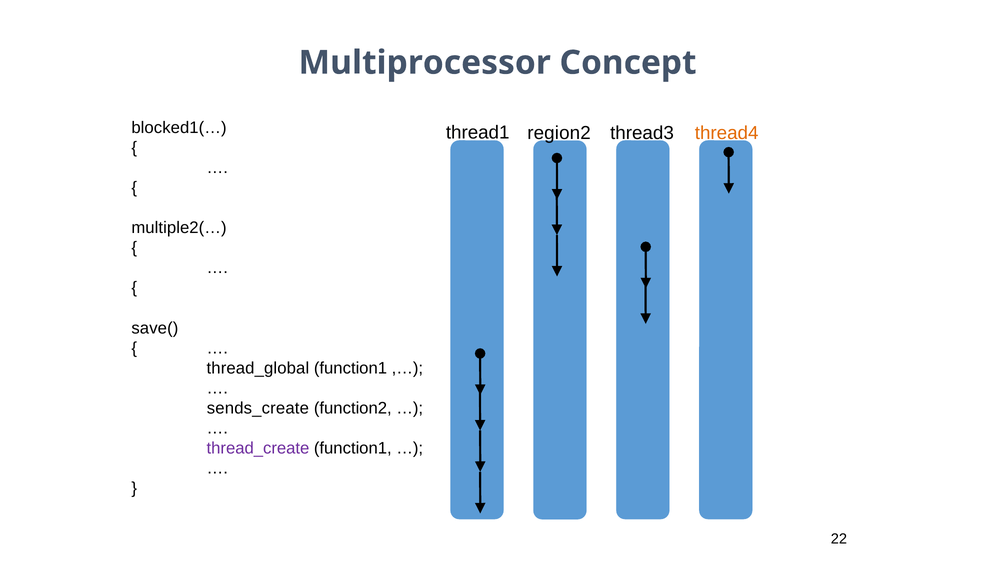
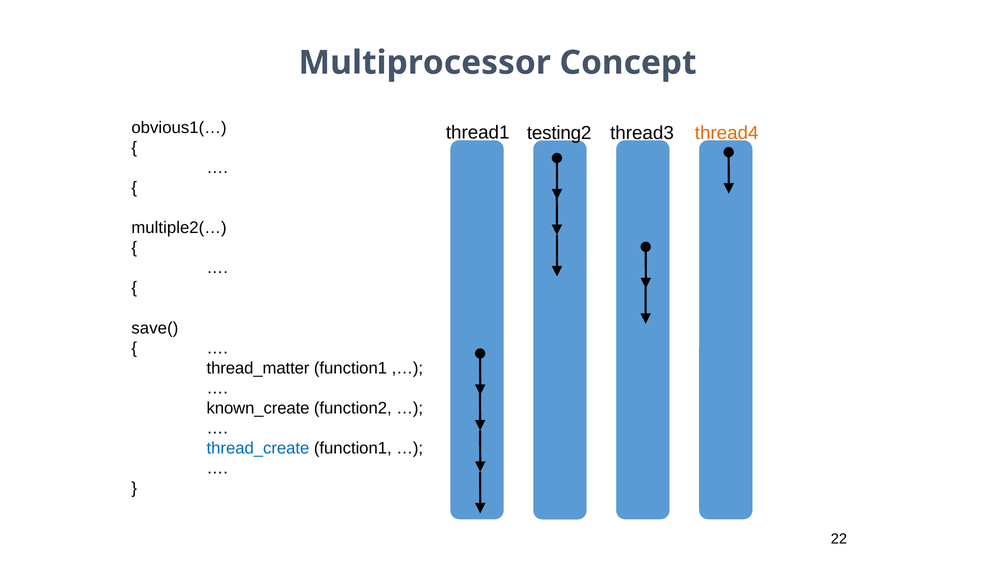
blocked1(…: blocked1(… -> obvious1(… (179, 128)
region2: region2 -> testing2 (559, 133)
thread_global: thread_global -> thread_matter (258, 368)
sends_create: sends_create -> known_create (258, 408)
thread_create colour: purple -> blue (258, 448)
